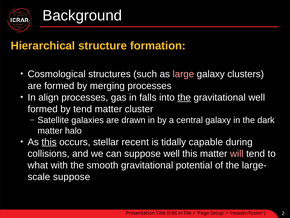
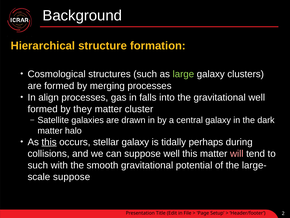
large colour: pink -> light green (183, 74)
the underline: present -> none (184, 97)
by tend: tend -> they (83, 109)
stellar recent: recent -> galaxy (135, 142)
capable: capable -> perhaps (206, 142)
what: what -> such (38, 165)
